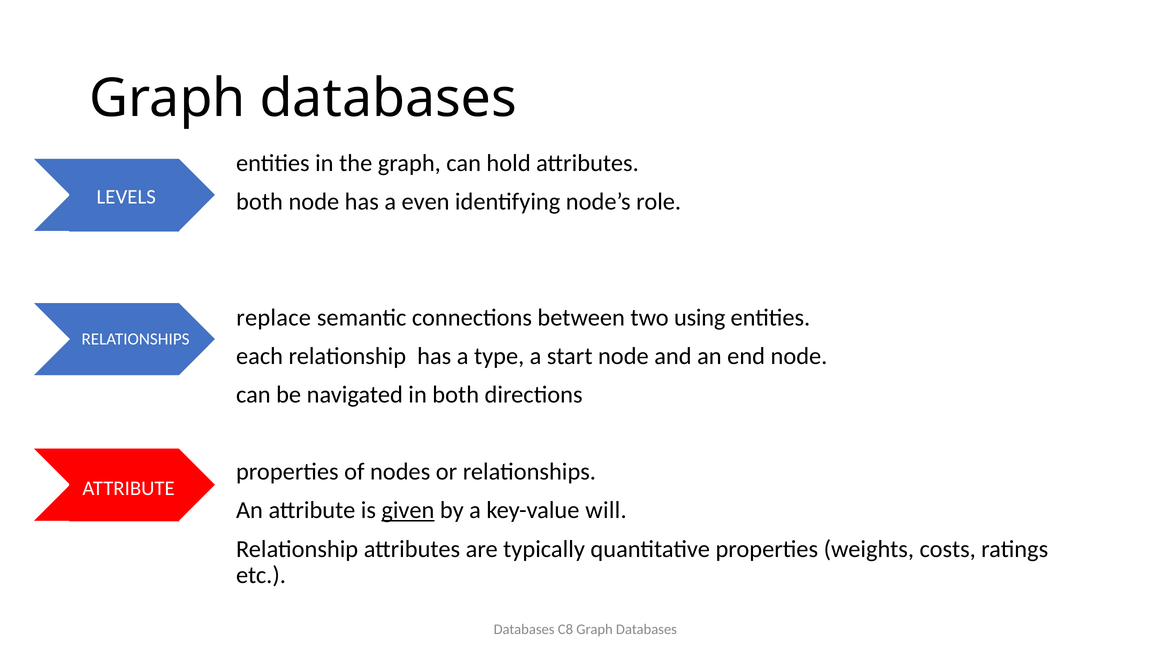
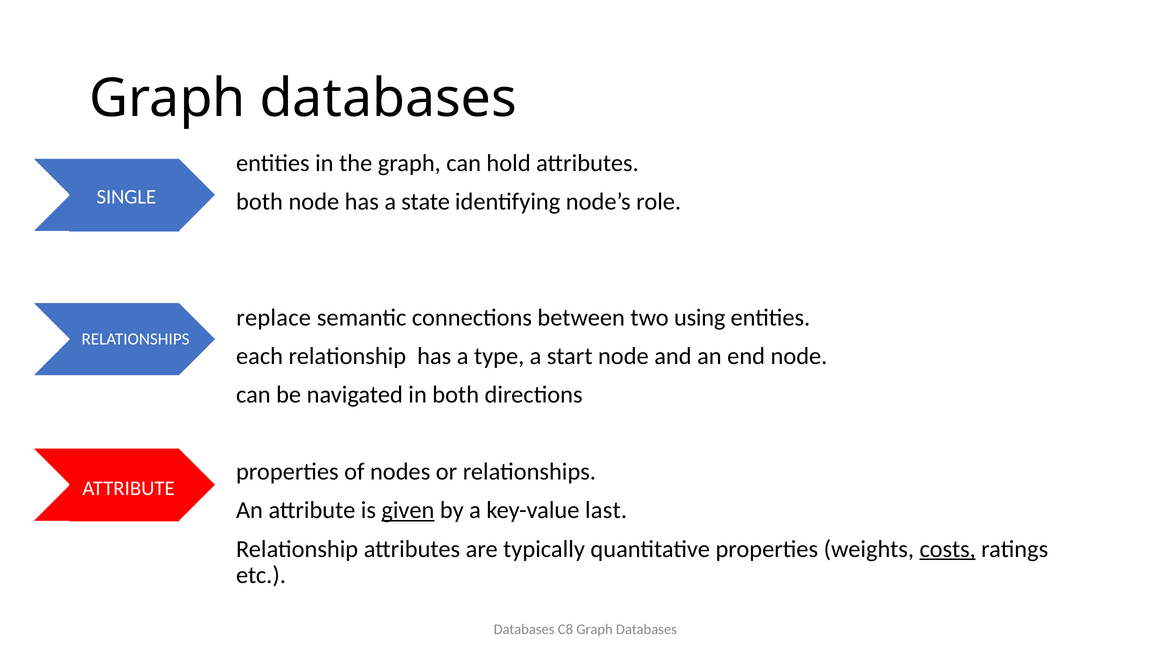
LEVELS: LEVELS -> SINGLE (126, 197)
even: even -> state (426, 202)
will: will -> last (606, 510)
costs underline: none -> present (948, 549)
